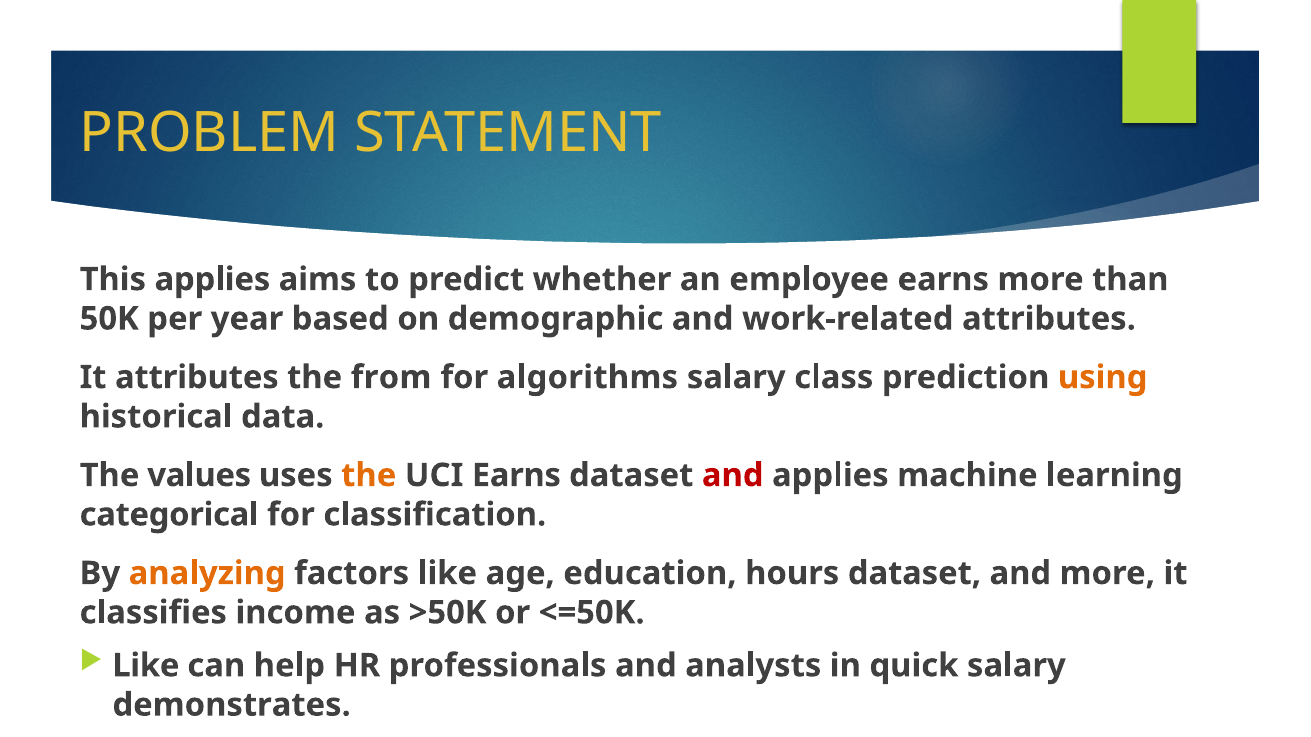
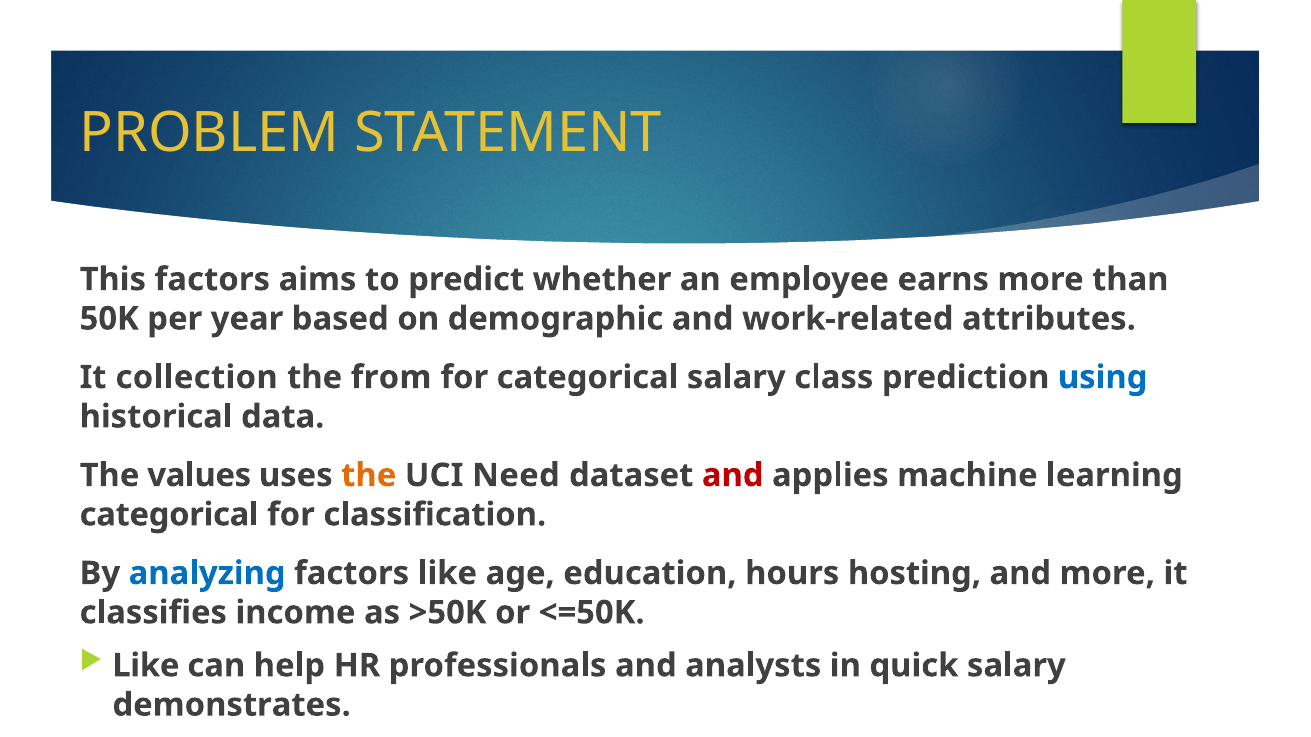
This applies: applies -> factors (212, 280)
It attributes: attributes -> collection (197, 378)
for algorithms: algorithms -> categorical (588, 378)
using colour: orange -> blue (1103, 378)
UCI Earns: Earns -> Need (516, 476)
analyzing colour: orange -> blue (207, 574)
hours dataset: dataset -> hosting (914, 574)
